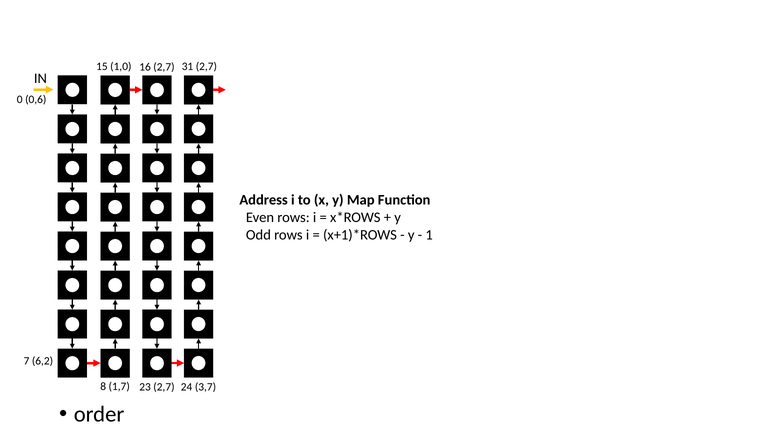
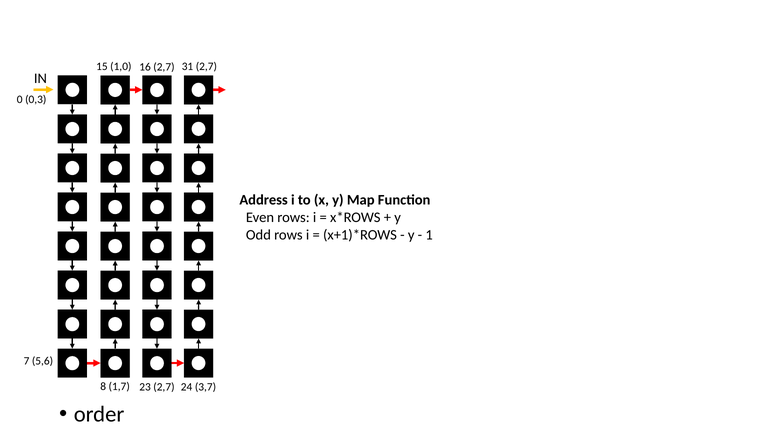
0,6: 0,6 -> 0,3 (36, 99)
6,2: 6,2 -> 5,6 (43, 361)
